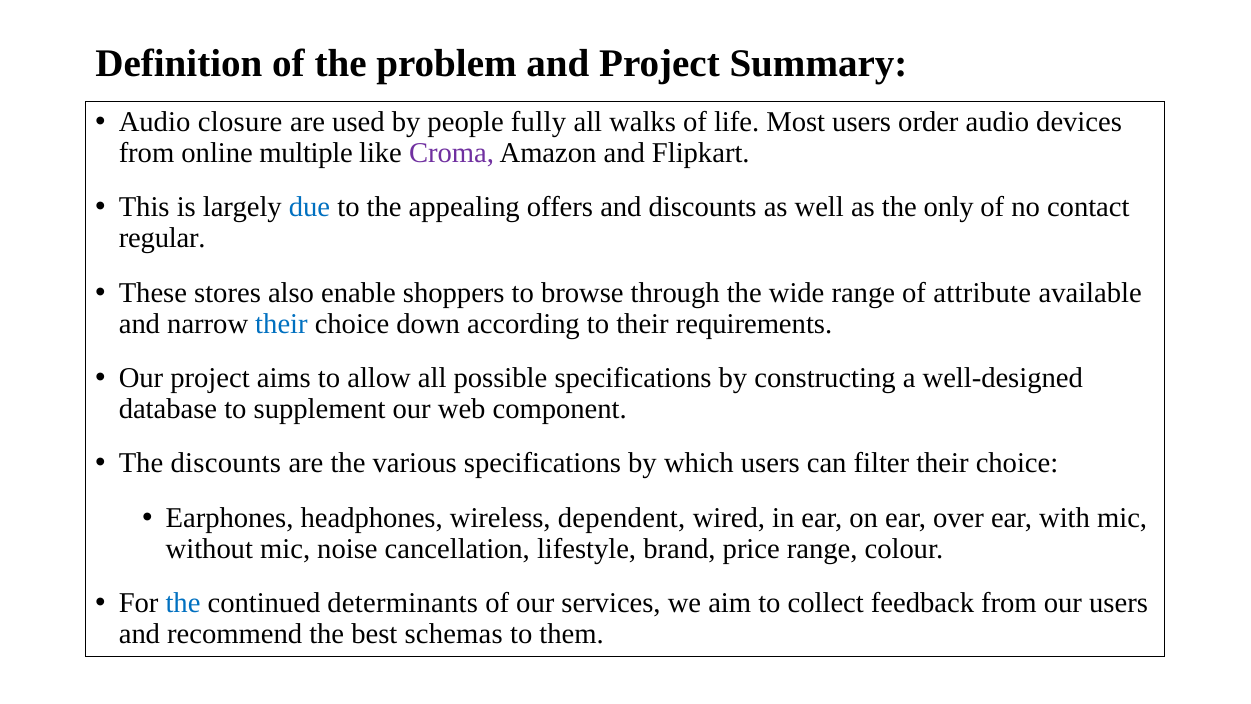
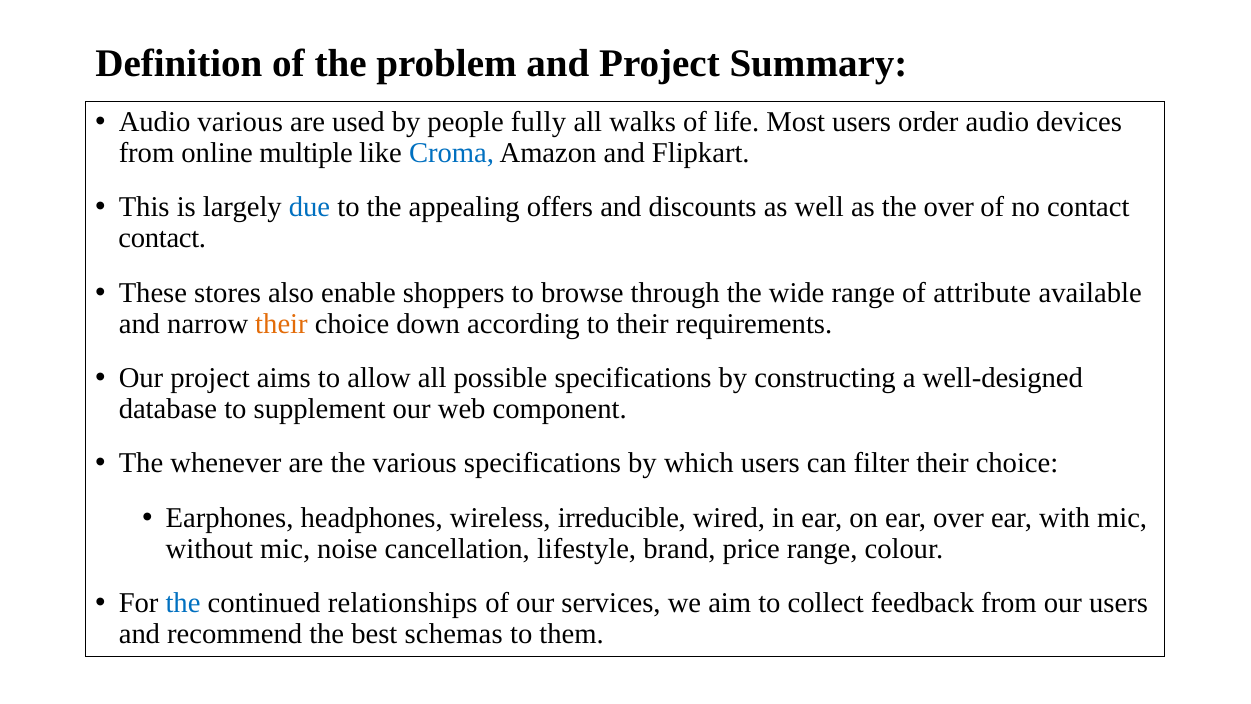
Audio closure: closure -> various (240, 122)
Croma colour: purple -> blue (452, 153)
the only: only -> over (949, 207)
regular: regular -> contact (162, 238)
their colour: blue -> orange (281, 323)
The discounts: discounts -> whenever (226, 463)
dependent: dependent -> irreducible (622, 518)
determinants: determinants -> relationships (403, 603)
